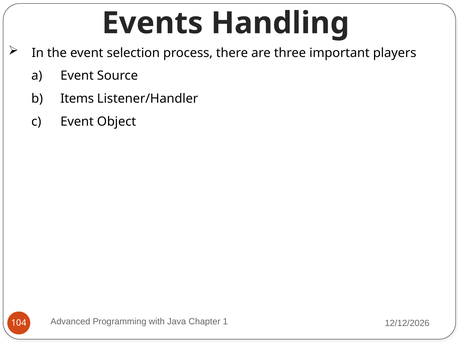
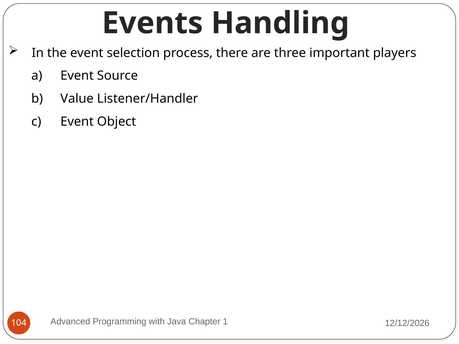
Items: Items -> Value (77, 99)
